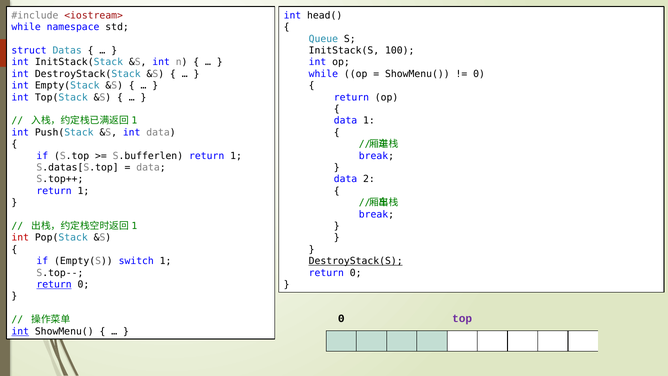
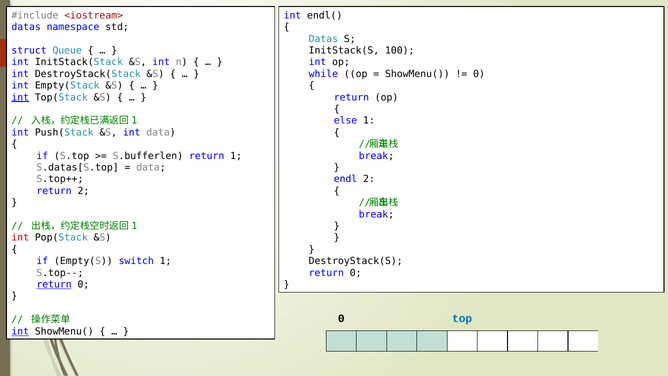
head(: head( -> endl( (325, 15)
while: while -> datas (26, 27)
Queue: Queue -> Datas (323, 39)
Datas: Datas -> Queue (67, 50)
int underline: none -> present (20, 97)
data: data -> else (346, 121)
data: data -> endl (346, 179)
1: 1 -> 2 (83, 191)
DestroyStack(S underline: present -> none (356, 261)
top colour: purple -> blue (462, 318)
